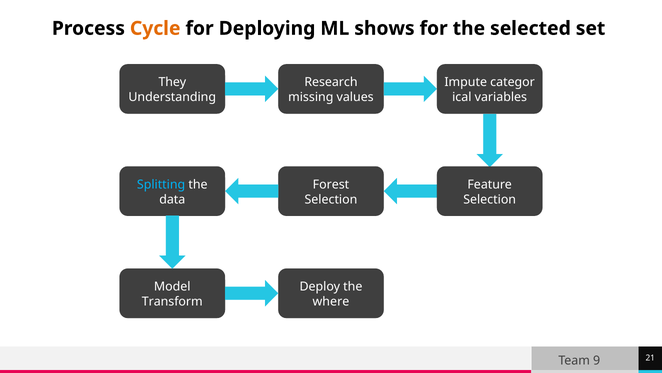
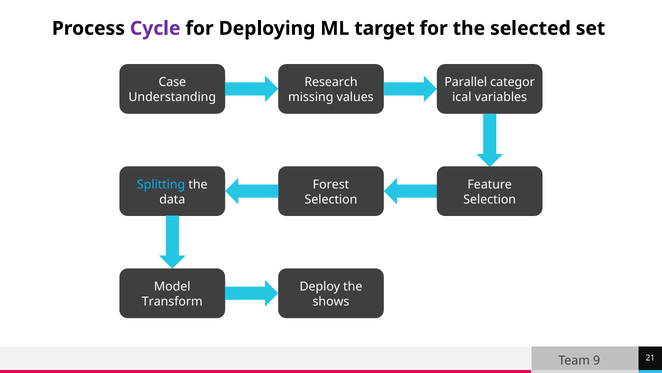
Cycle colour: orange -> purple (155, 28)
shows: shows -> target (384, 28)
They: They -> Case (172, 82)
Impute: Impute -> Parallel (466, 82)
where: where -> shows (331, 301)
